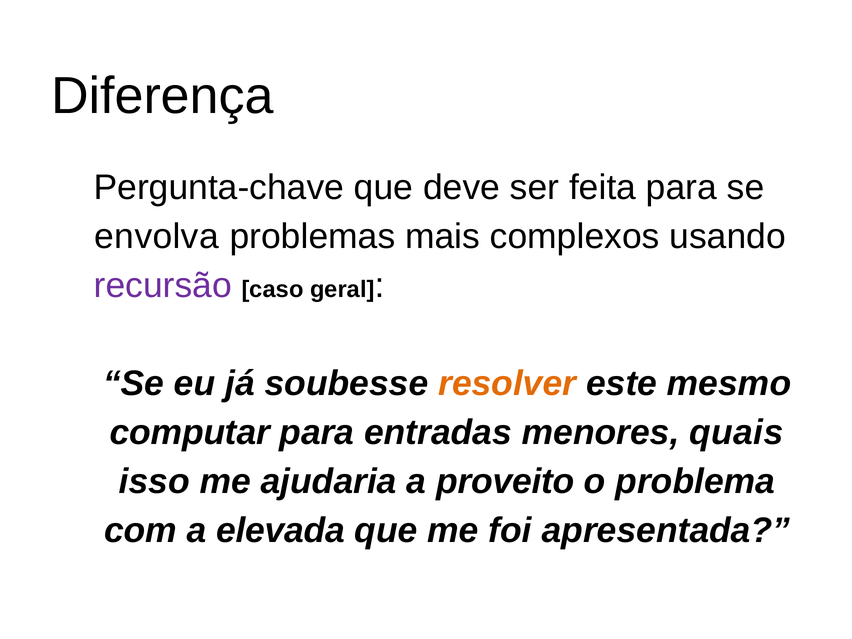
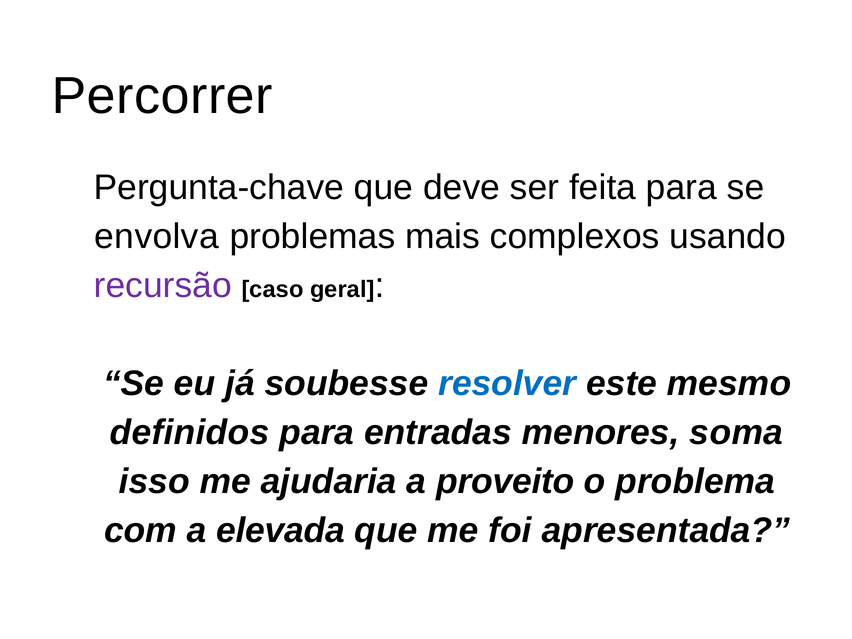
Diferença: Diferença -> Percorrer (162, 96)
resolver colour: orange -> blue (507, 384)
computar: computar -> definidos (190, 433)
quais: quais -> soma (736, 433)
